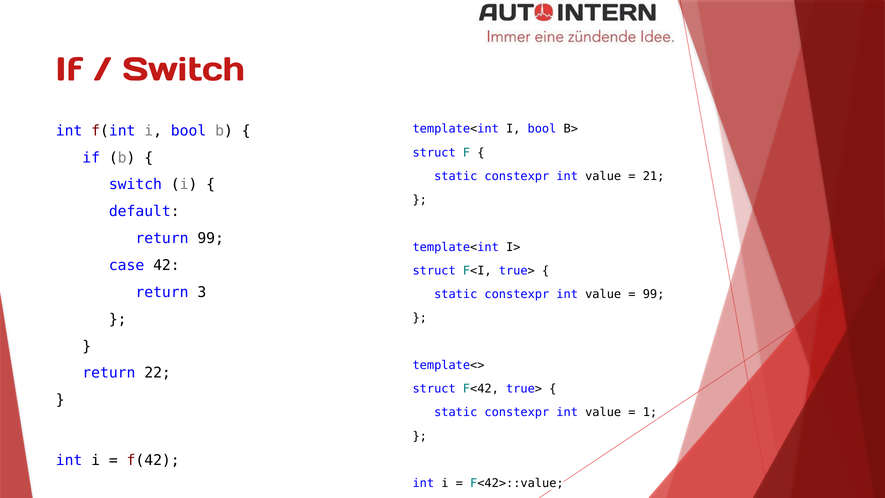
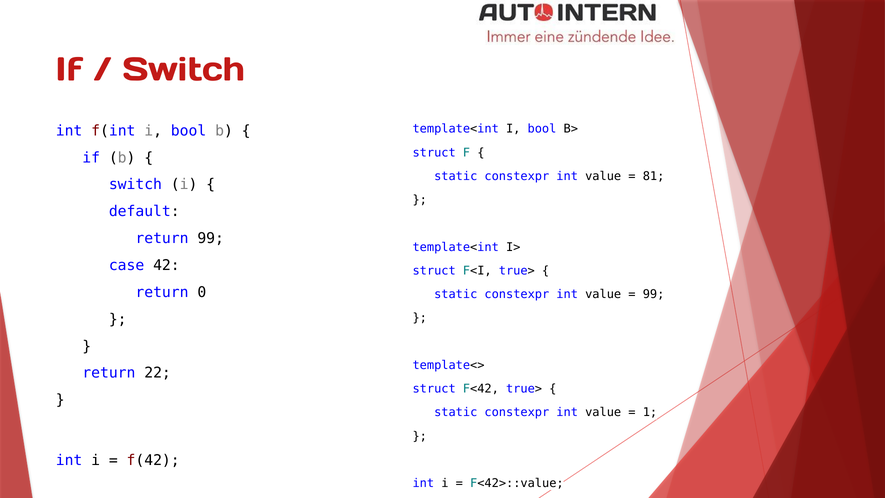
21: 21 -> 81 (654, 176)
3: 3 -> 0 (202, 292)
